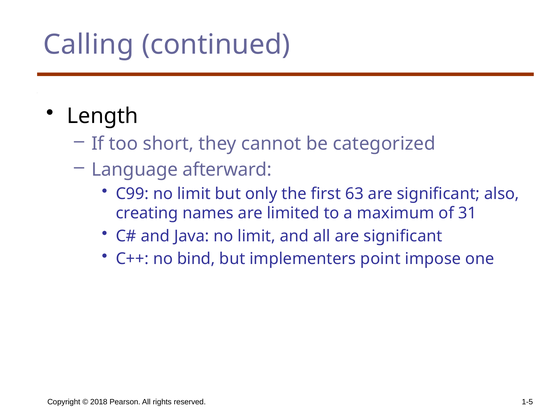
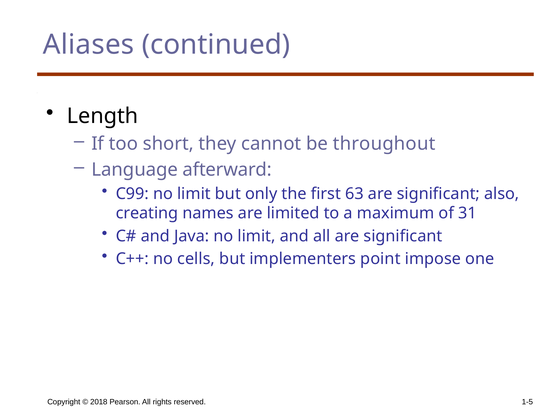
Calling: Calling -> Aliases (89, 45)
categorized: categorized -> throughout (384, 144)
bind: bind -> cells (196, 259)
